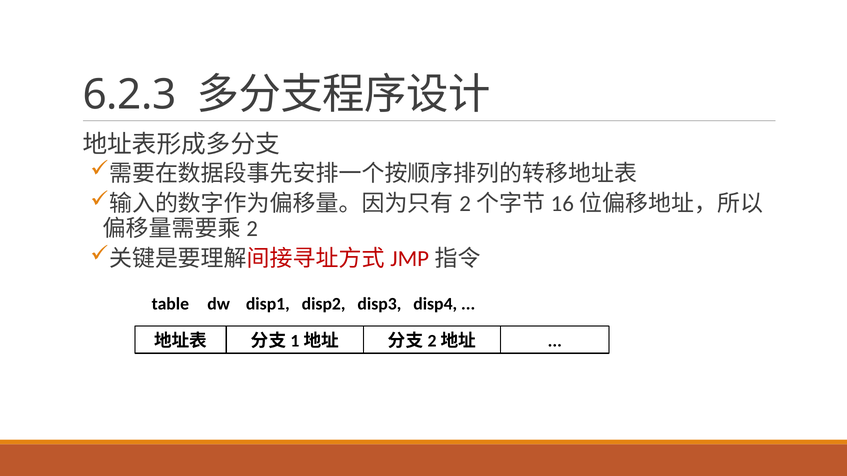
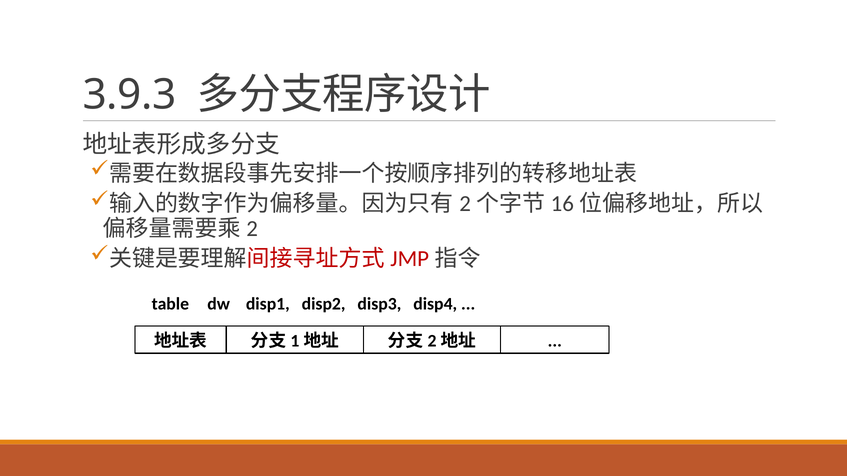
6.2.3: 6.2.3 -> 3.9.3 (130, 95)
